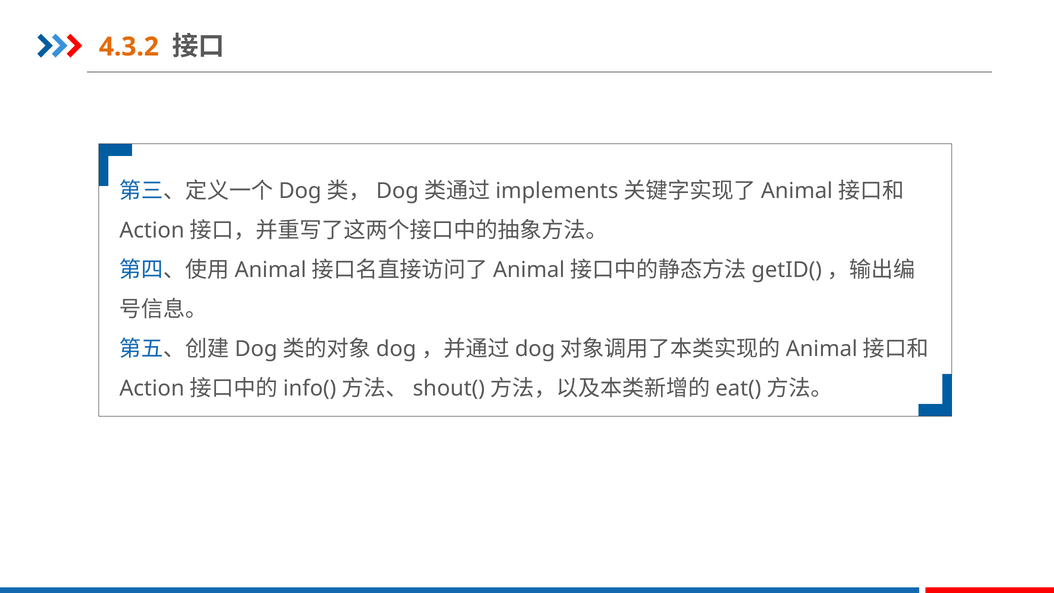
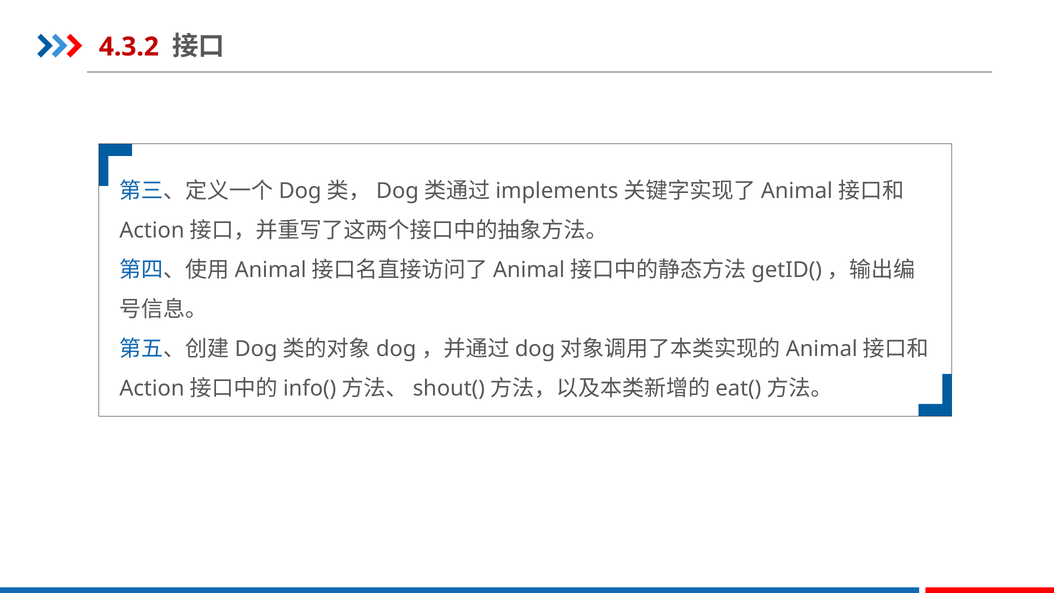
4.3.2 colour: orange -> red (129, 47)
